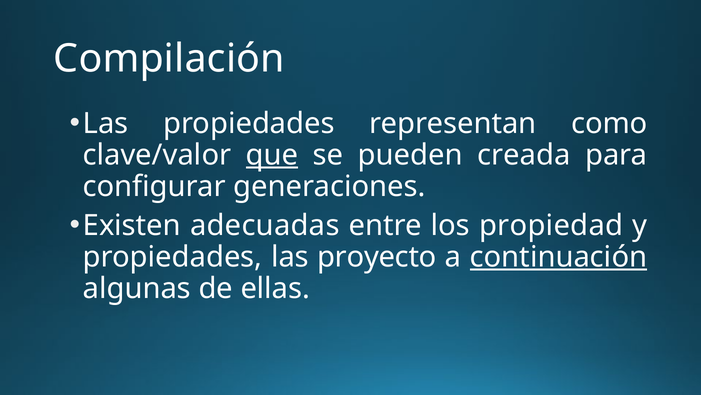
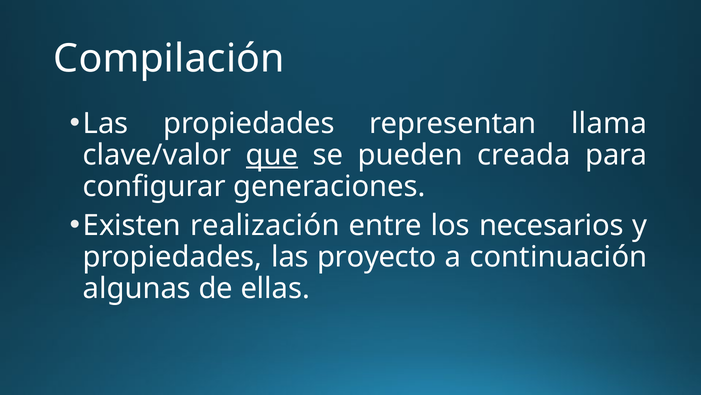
como: como -> llama (609, 123)
adecuadas: adecuadas -> realización (265, 225)
propiedad: propiedad -> necesarios (551, 225)
continuación underline: present -> none (559, 257)
